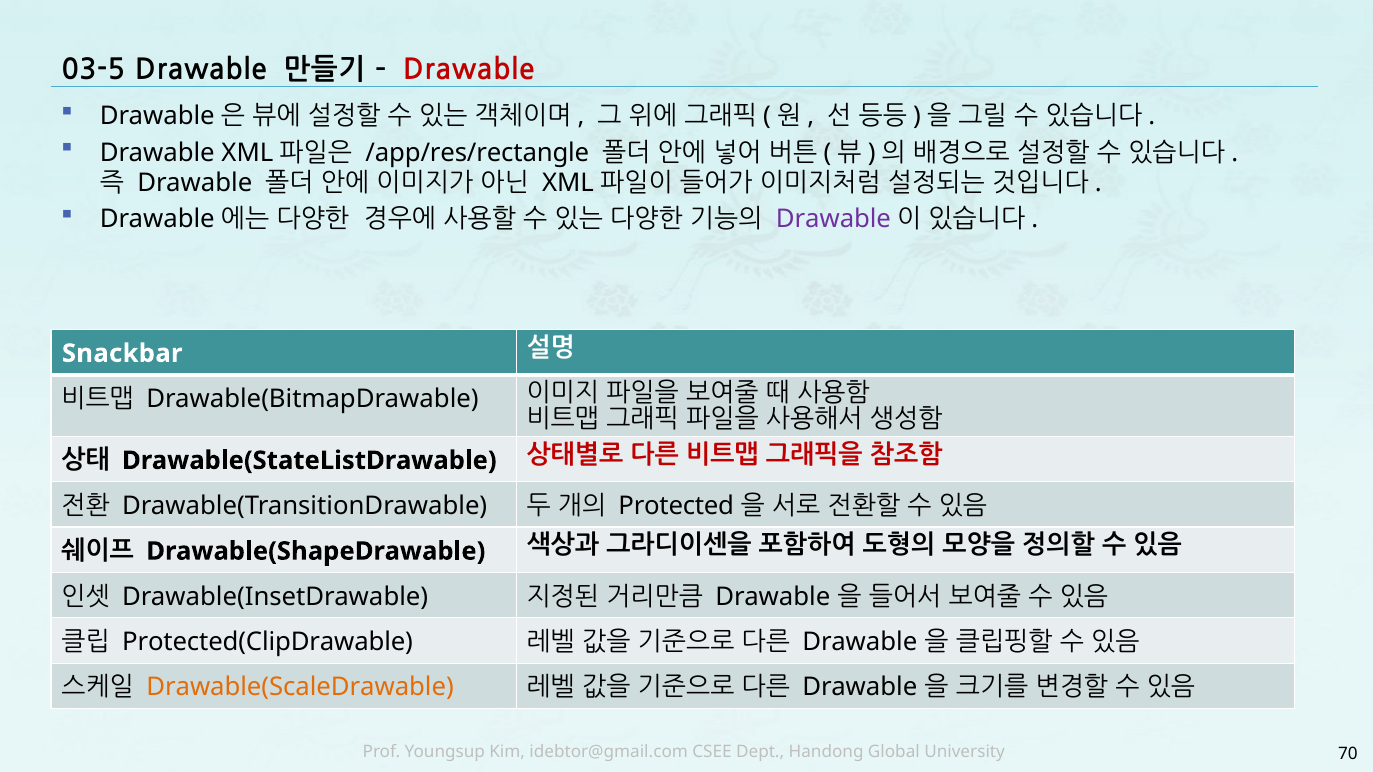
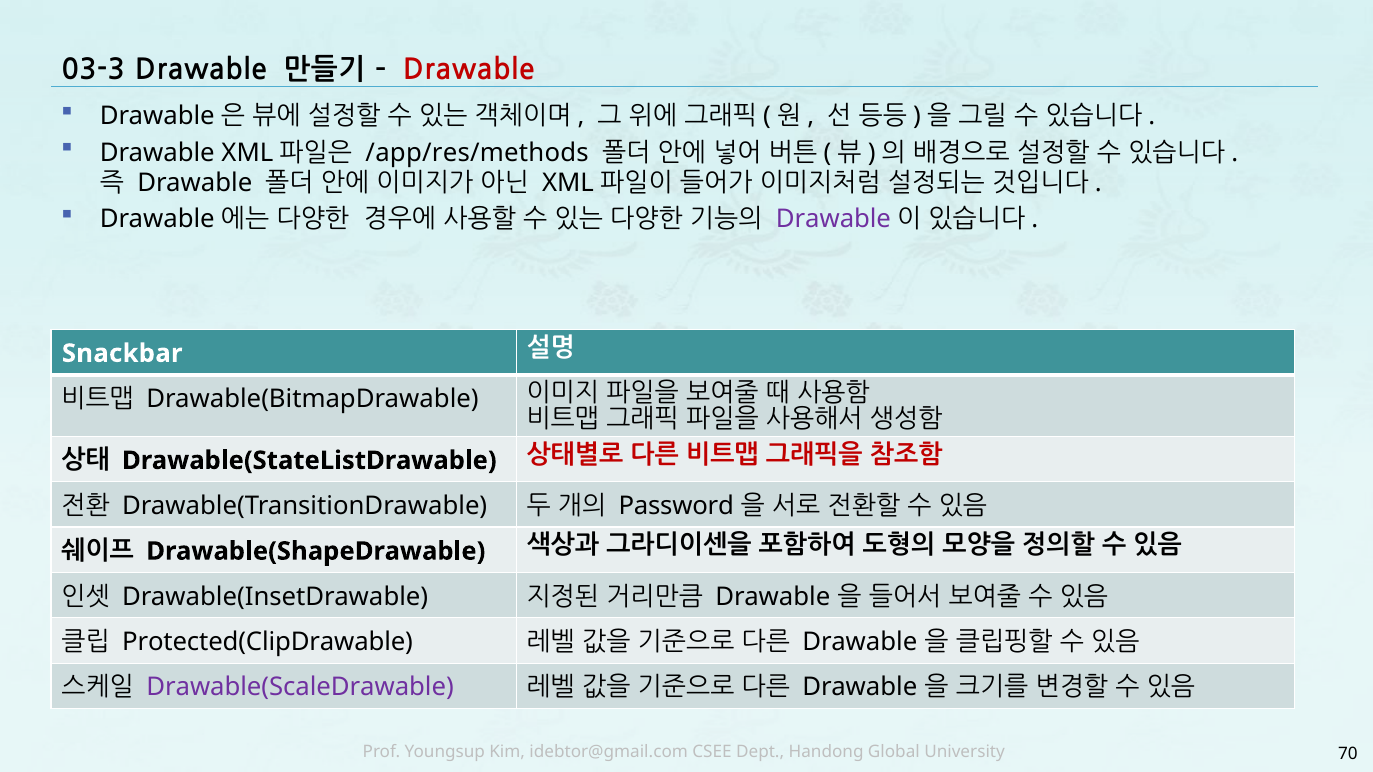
03-5: 03-5 -> 03-3 (93, 71)
/app/res/rectangle: /app/res/rectangle -> /app/res/methods (477, 153)
Protected: Protected -> Password (676, 506)
Drawable(ScaleDrawable colour: orange -> purple (300, 688)
